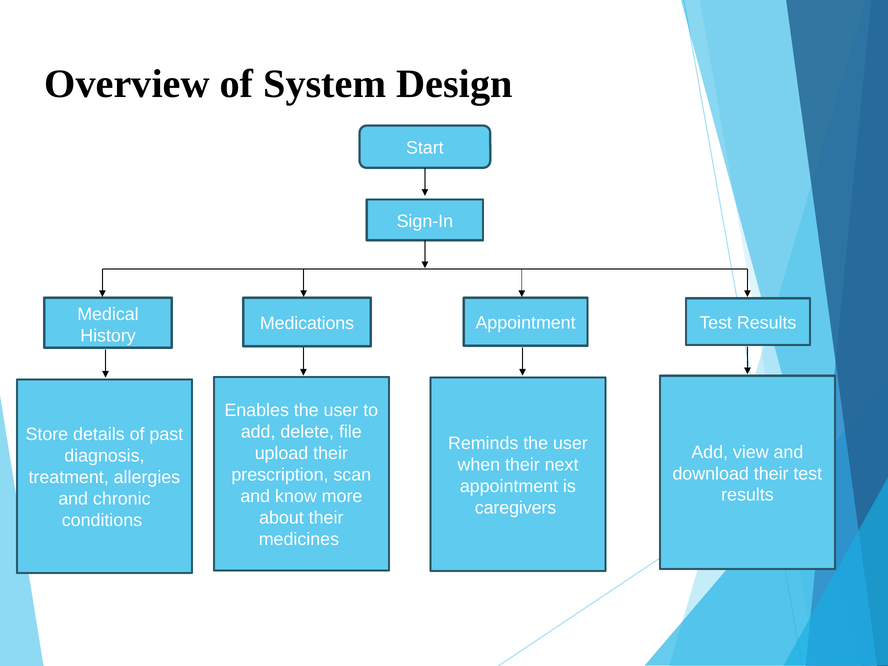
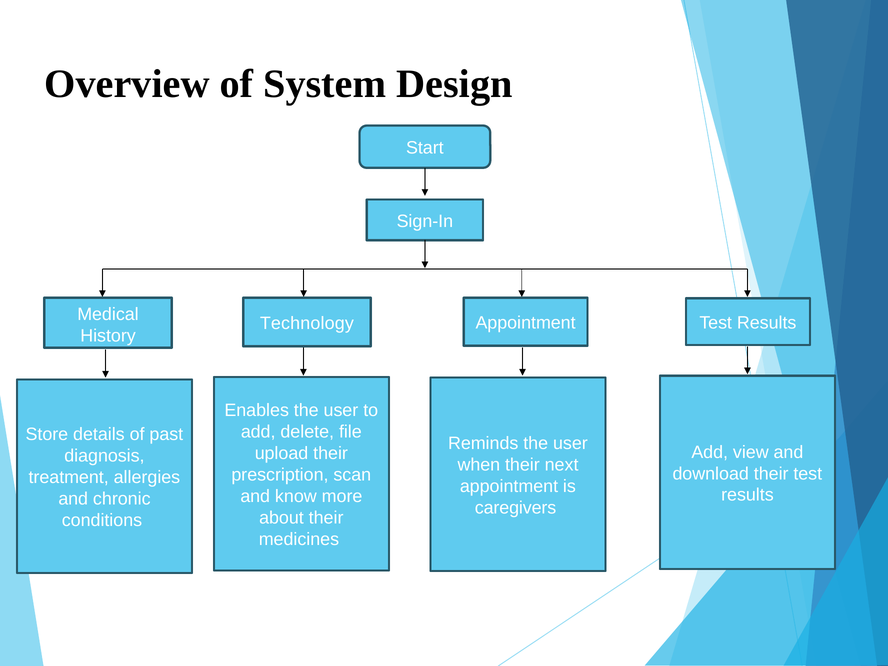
Medications: Medications -> Technology (307, 323)
